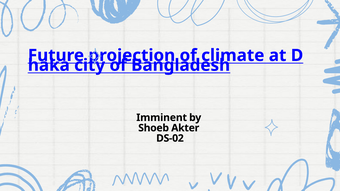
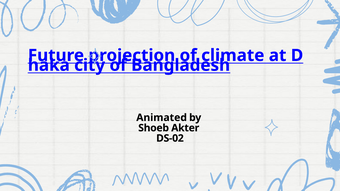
Imminent: Imminent -> Animated (162, 118)
